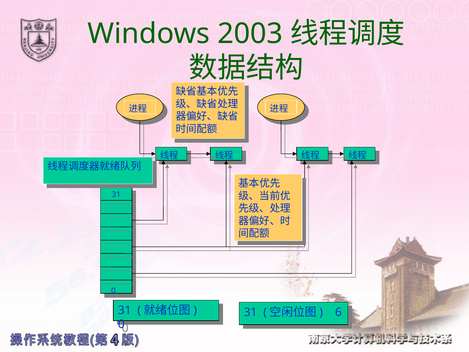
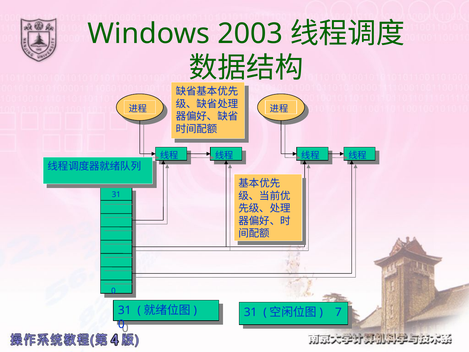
6: 6 -> 7 (338, 312)
